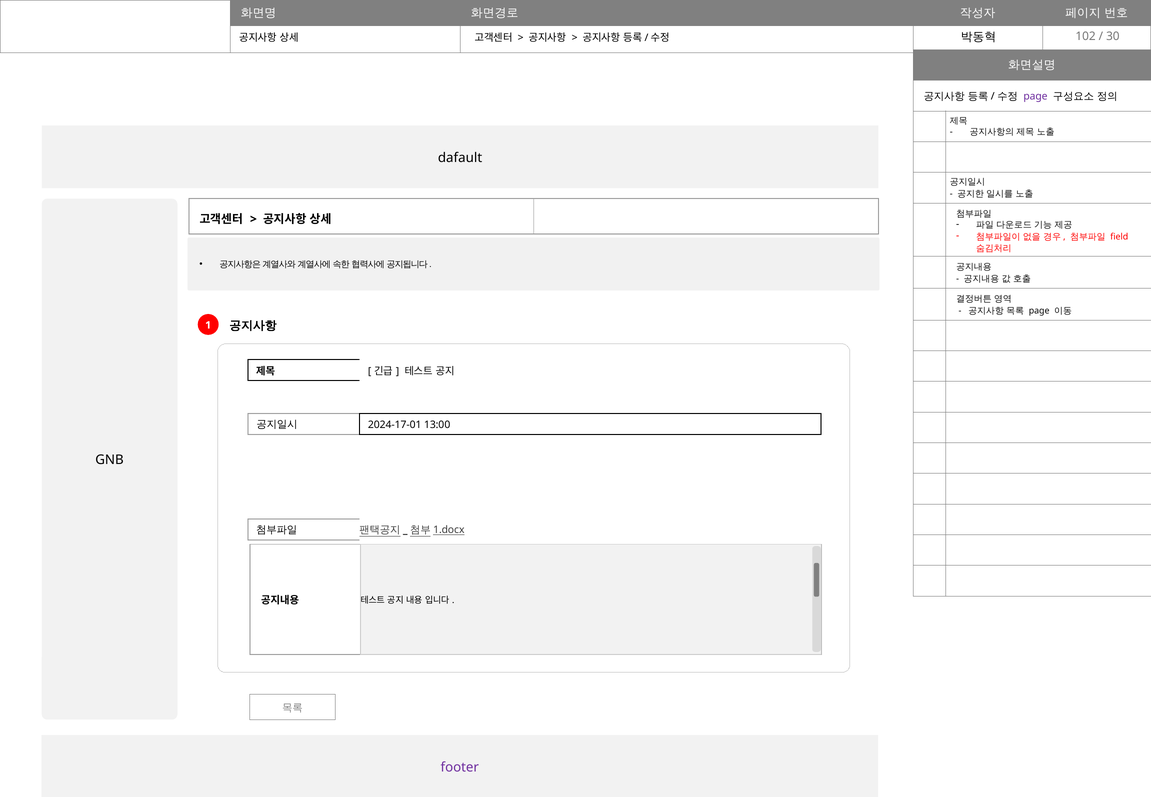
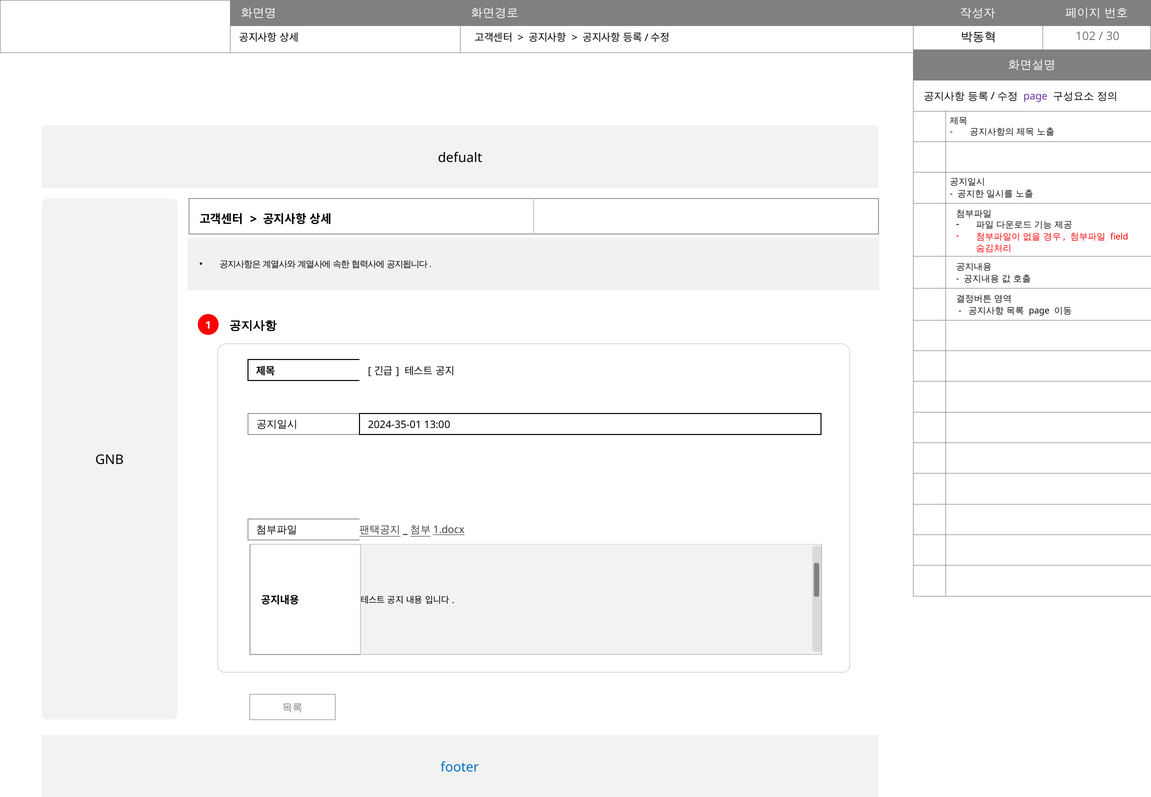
dafault: dafault -> defualt (460, 158)
2024-17-01: 2024-17-01 -> 2024-35-01 (395, 425)
footer colour: purple -> blue (460, 767)
